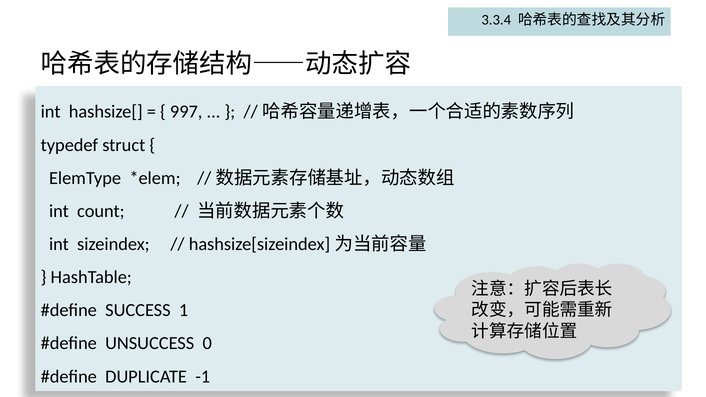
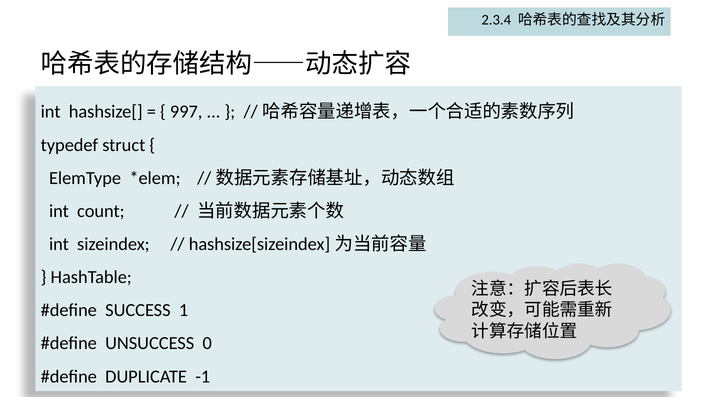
3.3.4: 3.3.4 -> 2.3.4 (496, 20)
